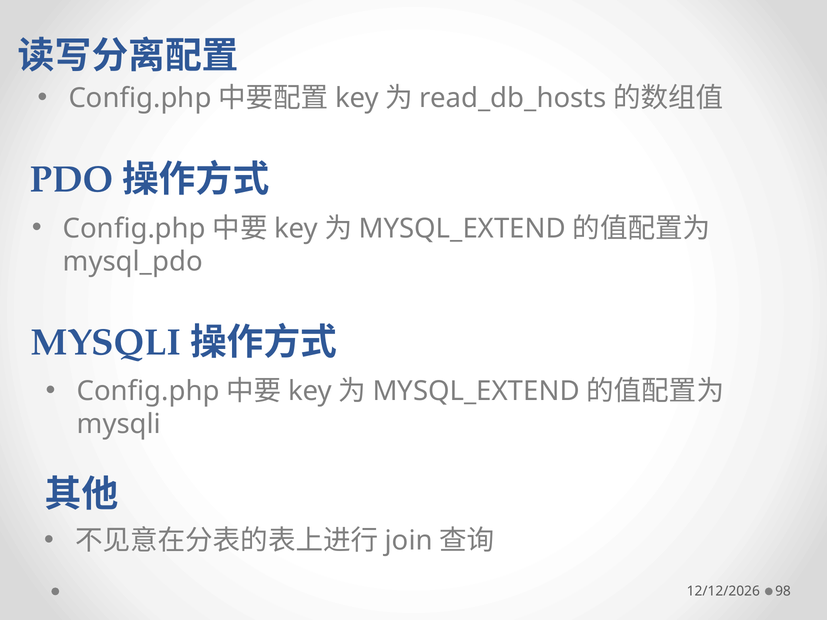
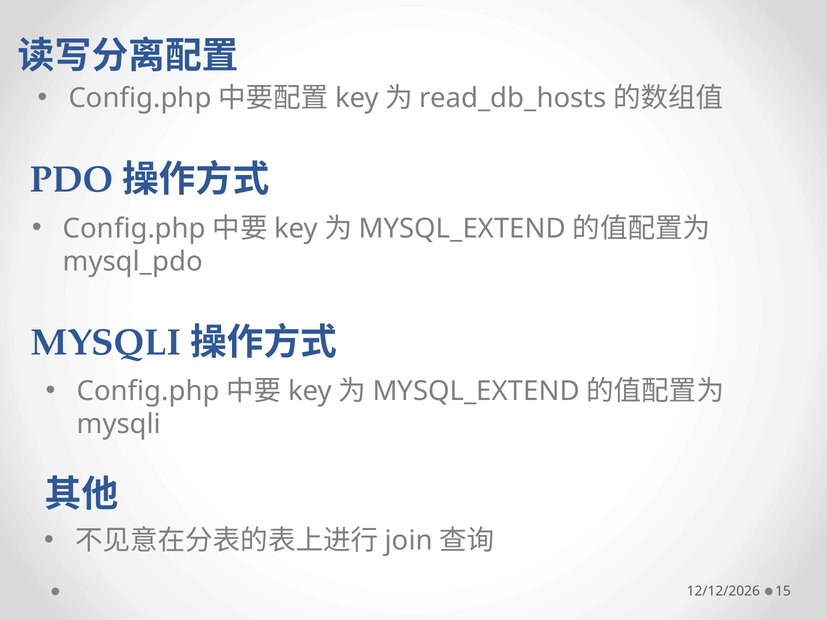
98: 98 -> 15 (783, 591)
